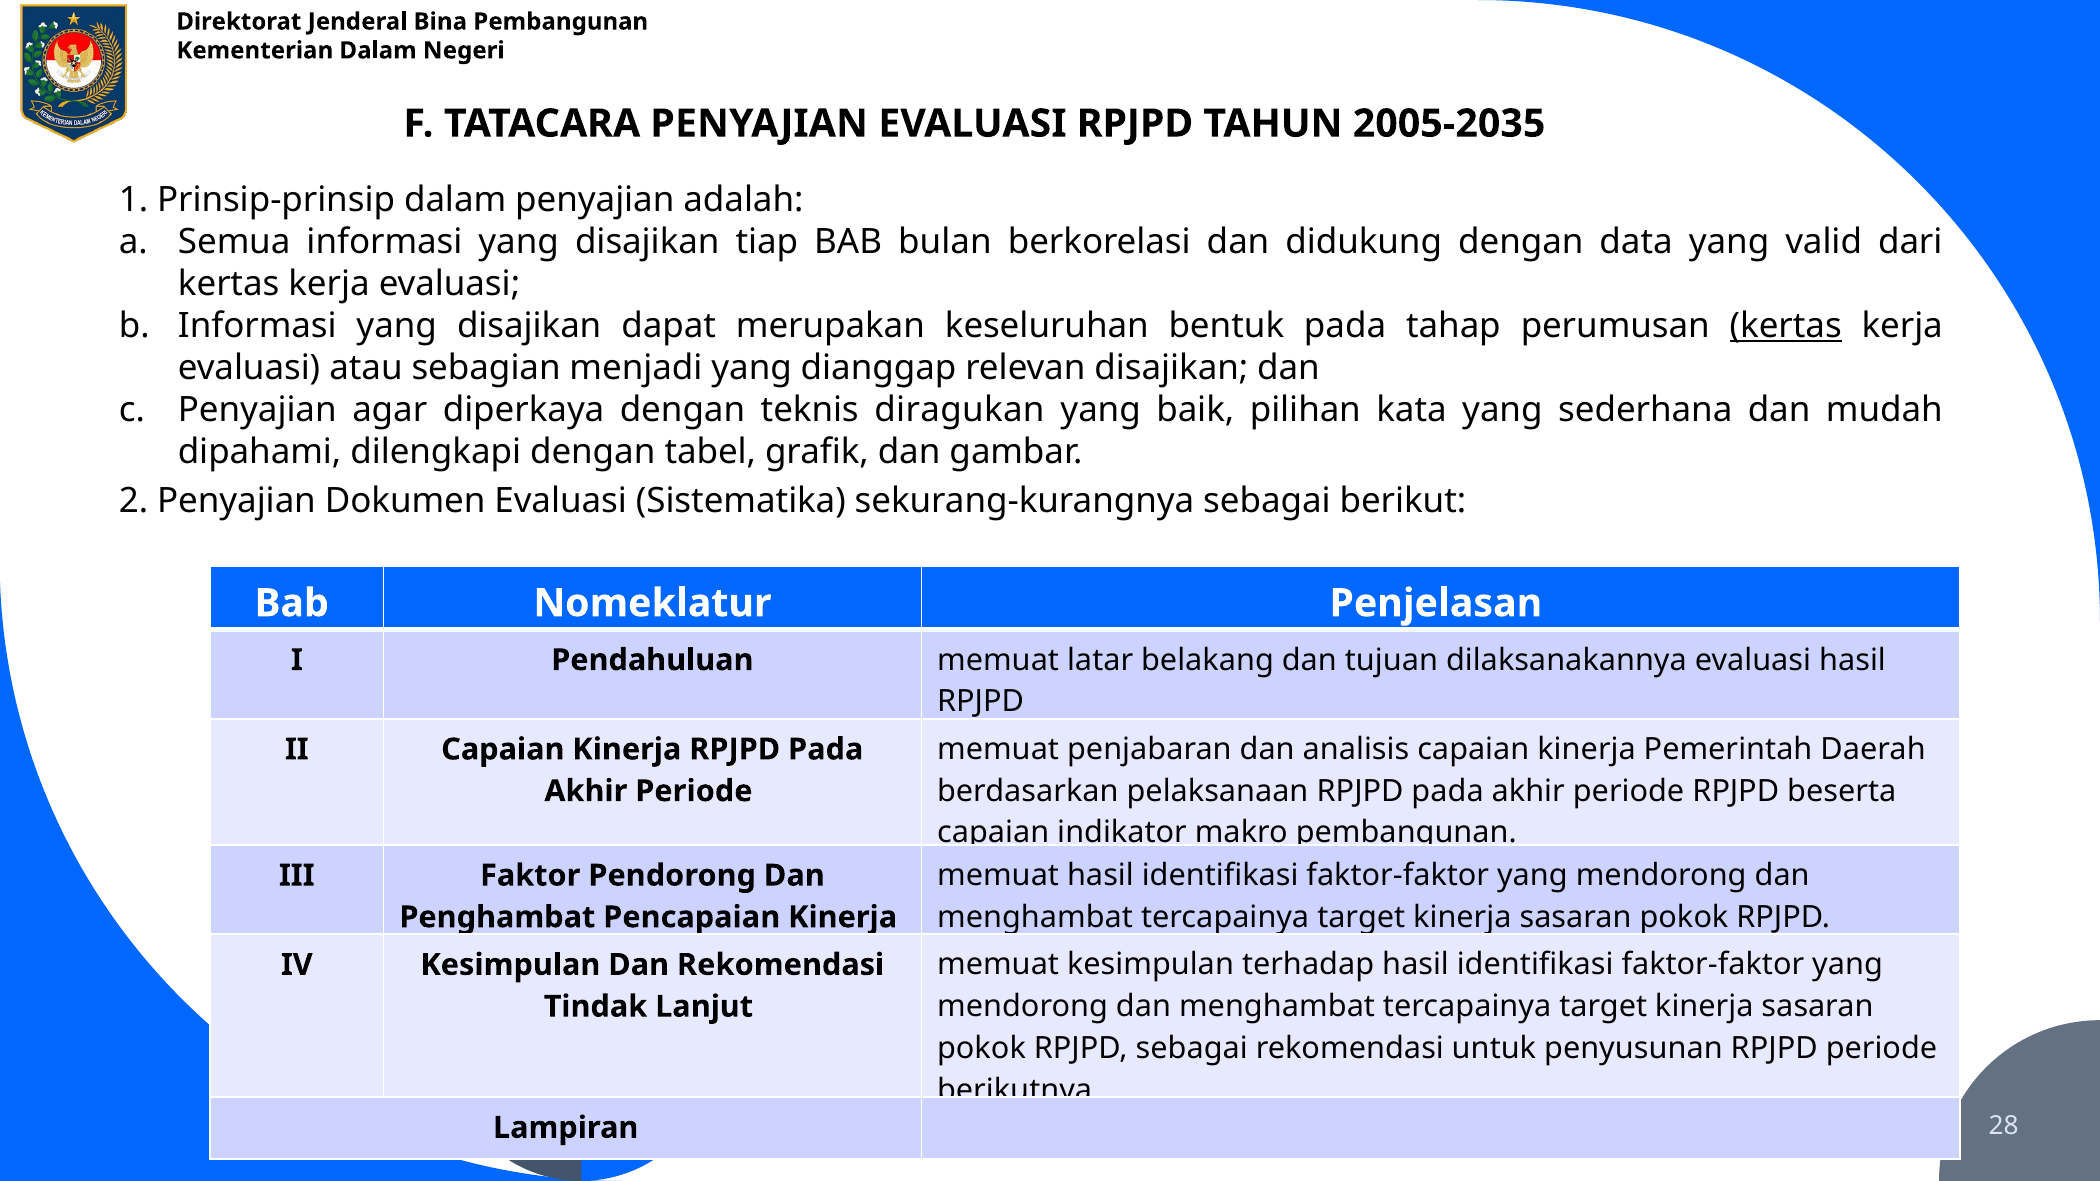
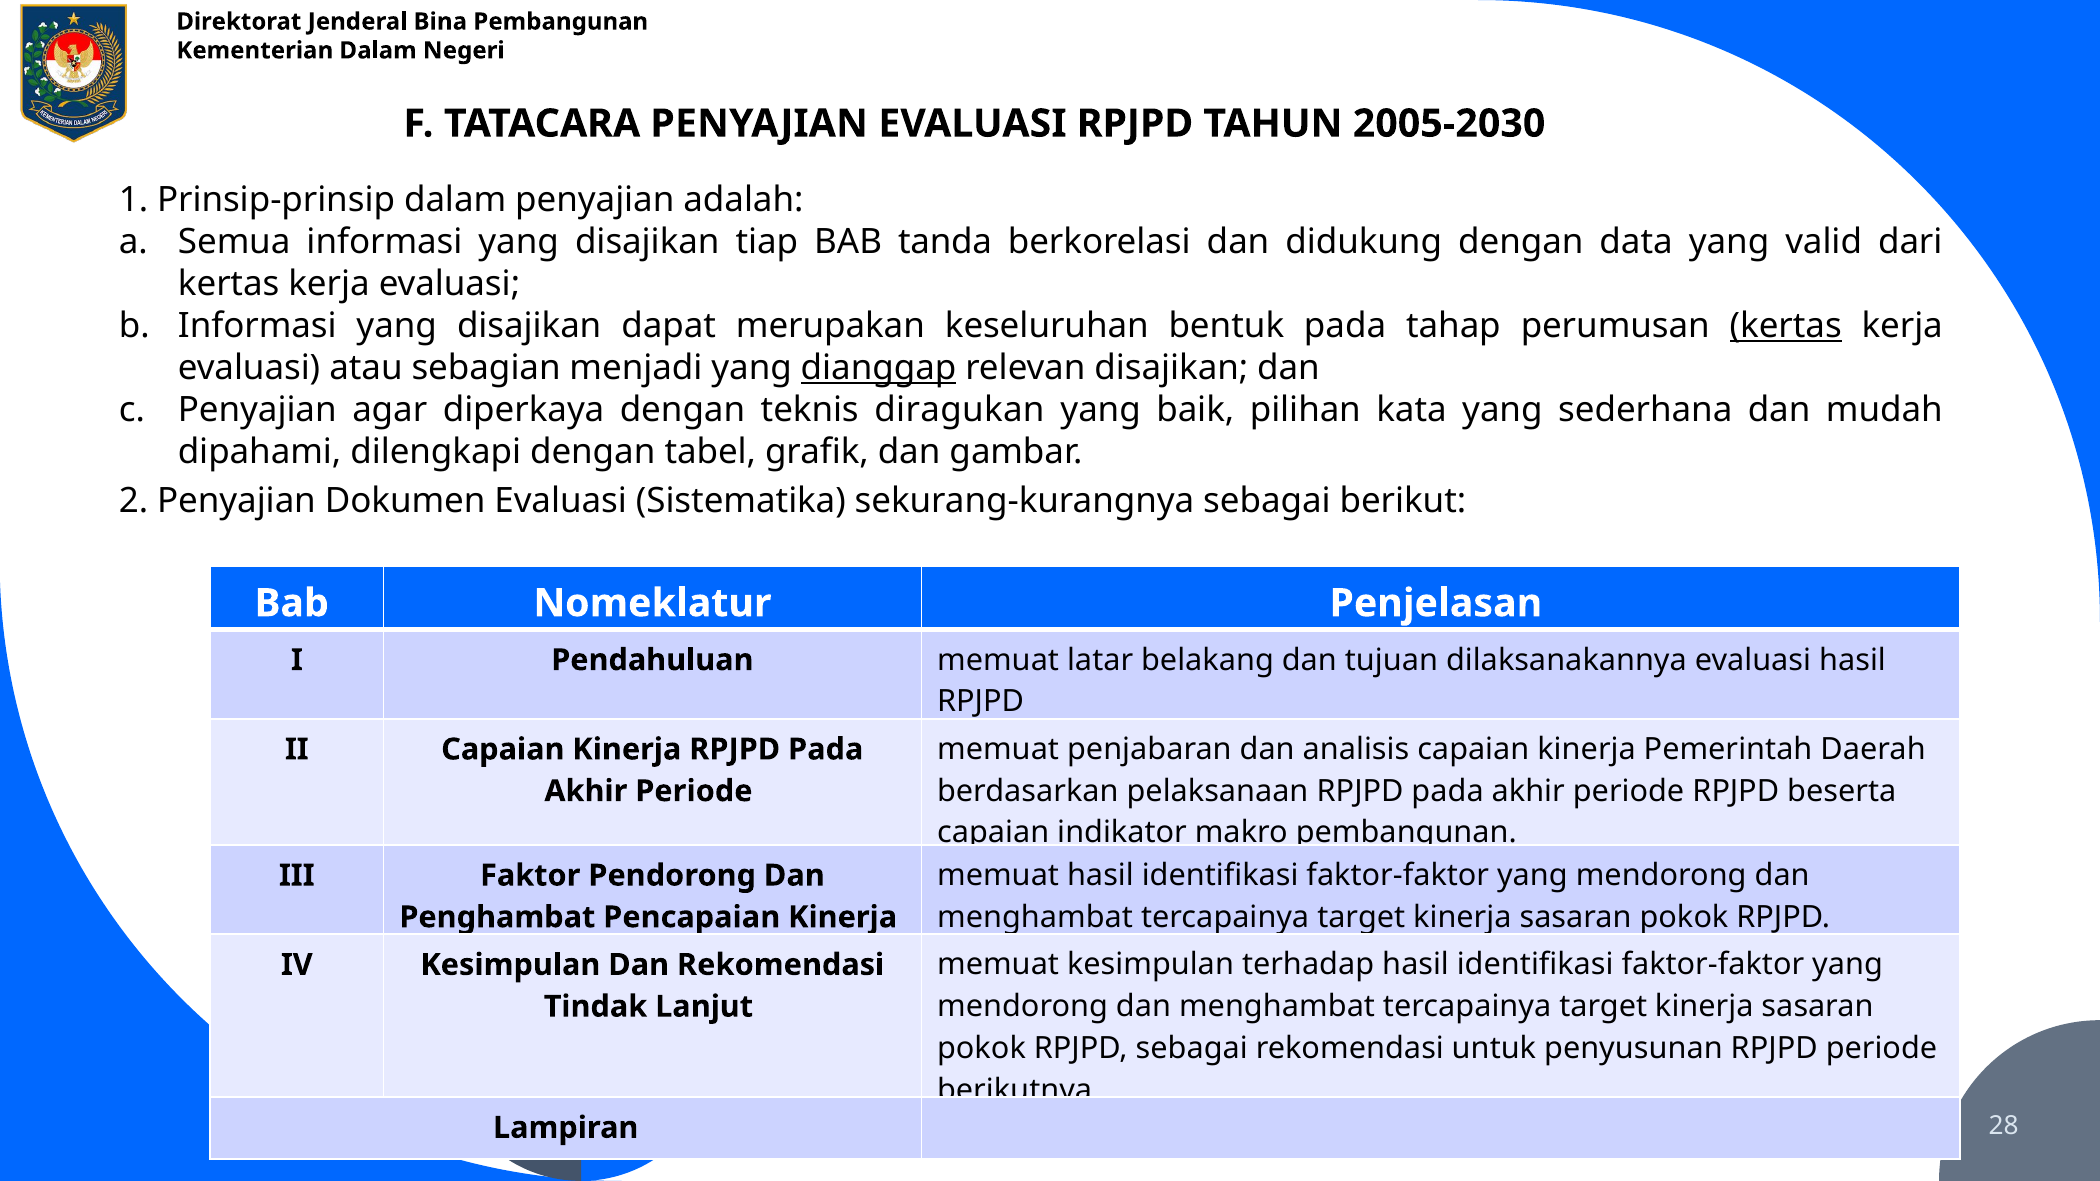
2005-2035: 2005-2035 -> 2005-2030 (1449, 124)
bulan: bulan -> tanda (945, 242)
dianggap underline: none -> present (879, 368)
